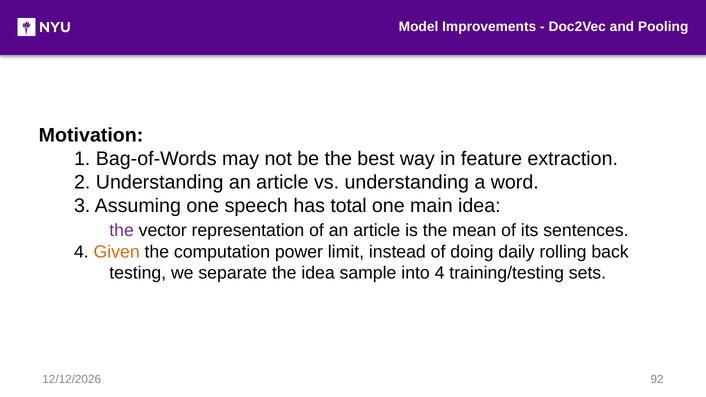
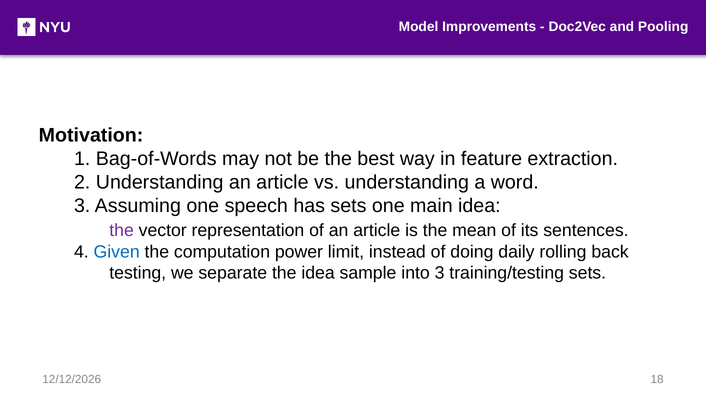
has total: total -> sets (348, 206)
Given colour: orange -> blue (117, 252)
into 4: 4 -> 3 (440, 273)
92: 92 -> 18 (657, 379)
